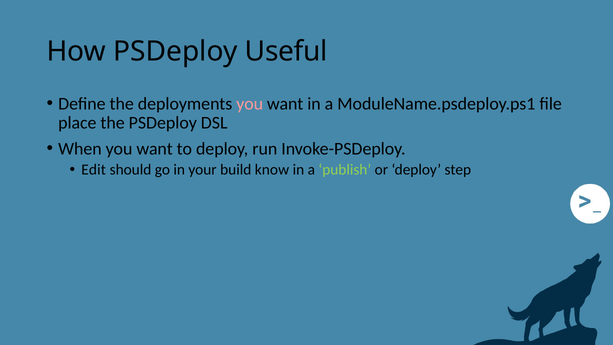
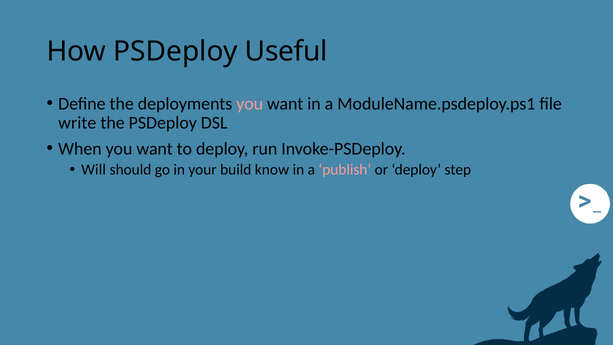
place: place -> write (77, 123)
Edit: Edit -> Will (94, 170)
publish colour: light green -> pink (345, 170)
